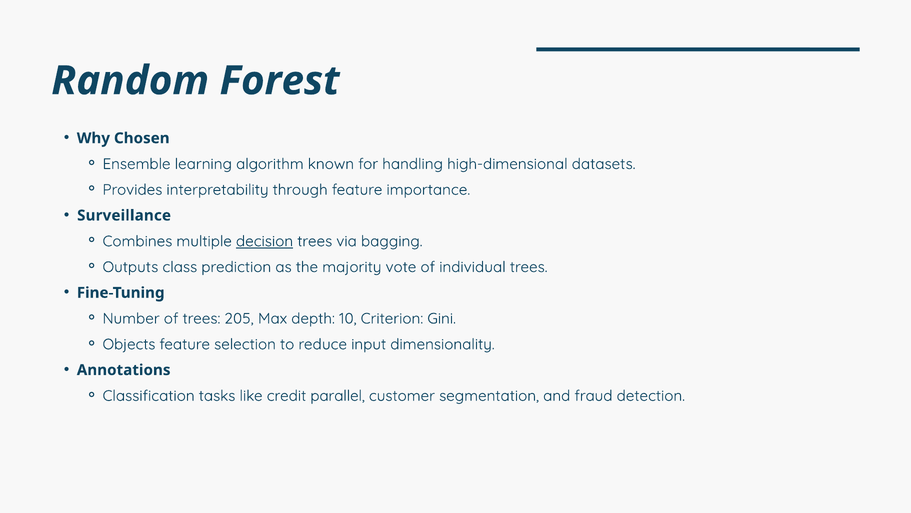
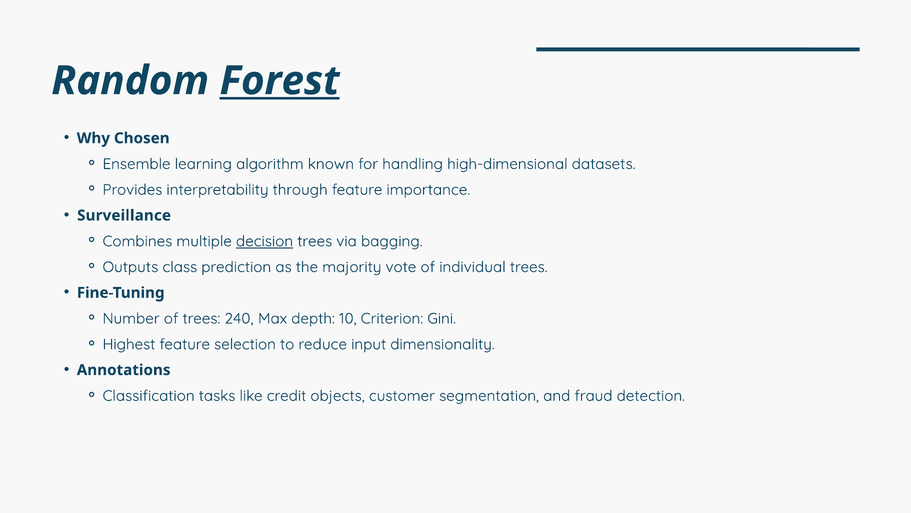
Forest underline: none -> present (280, 81)
205: 205 -> 240 (239, 318)
Objects: Objects -> Highest (129, 344)
parallel: parallel -> objects (338, 395)
